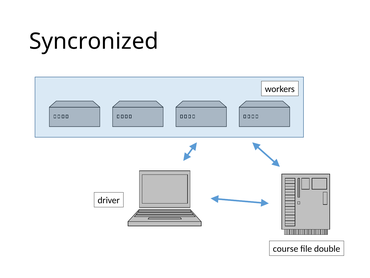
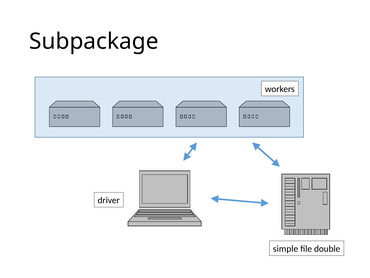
Syncronized: Syncronized -> Subpackage (94, 41)
course: course -> simple (286, 248)
